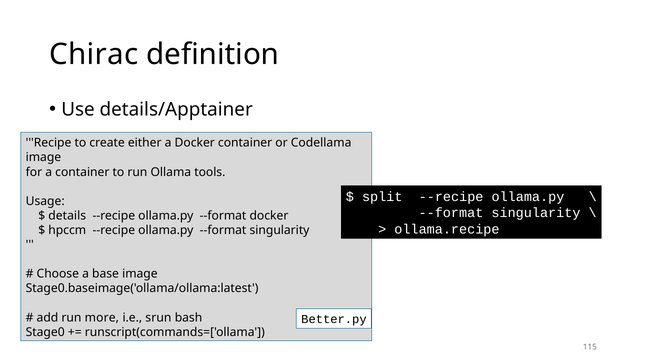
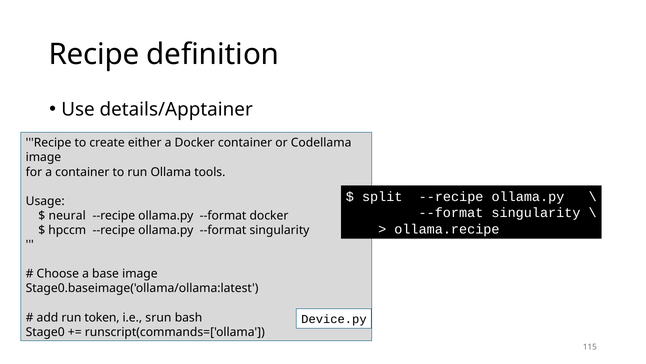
Chirac: Chirac -> Recipe (94, 54)
details: details -> neural (67, 215)
more: more -> token (102, 317)
Better.py: Better.py -> Device.py (334, 319)
